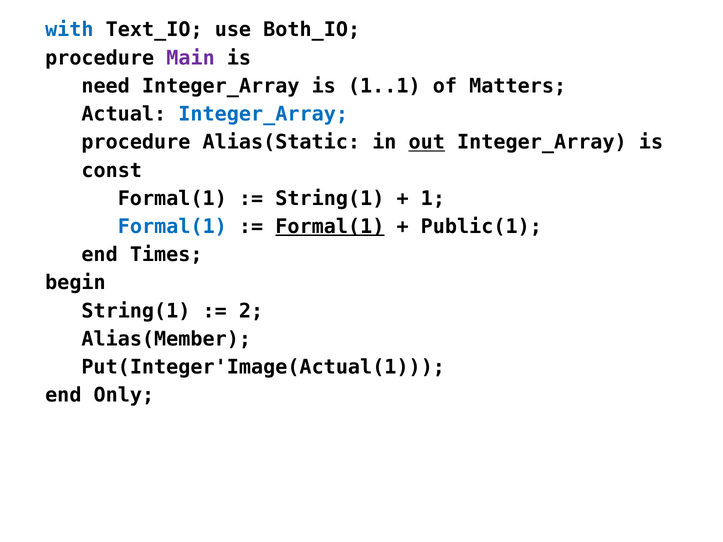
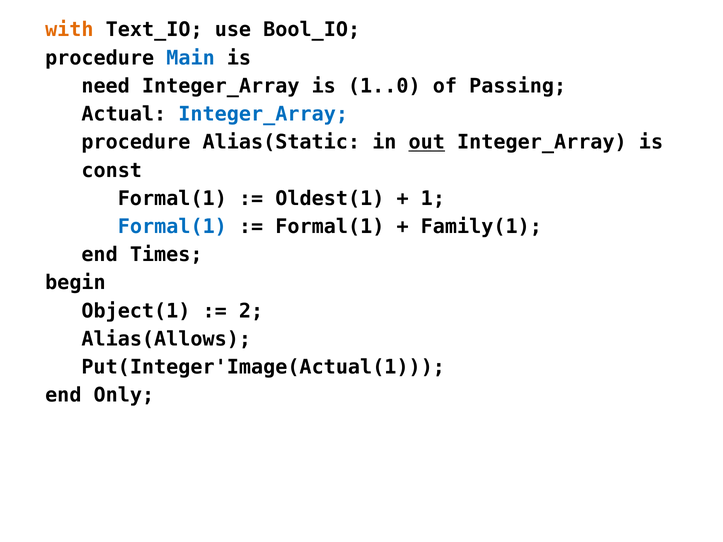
with colour: blue -> orange (69, 30)
Both_IO: Both_IO -> Bool_IO (312, 30)
Main colour: purple -> blue (191, 58)
1..1: 1..1 -> 1..0 (384, 86)
Matters: Matters -> Passing (518, 86)
String(1: String(1 -> Oldest(1 (330, 199)
Formal(1 underline: present -> none (330, 227)
Public(1: Public(1 -> Family(1 (481, 227)
String(1: String(1 -> Object(1 (136, 311)
Alias(Member: Alias(Member -> Alias(Allows (166, 339)
